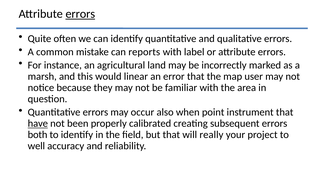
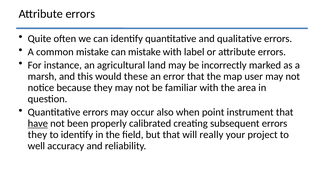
errors underline: present -> none (80, 14)
can reports: reports -> mistake (144, 52)
linear: linear -> these (136, 76)
both: both -> they (37, 135)
